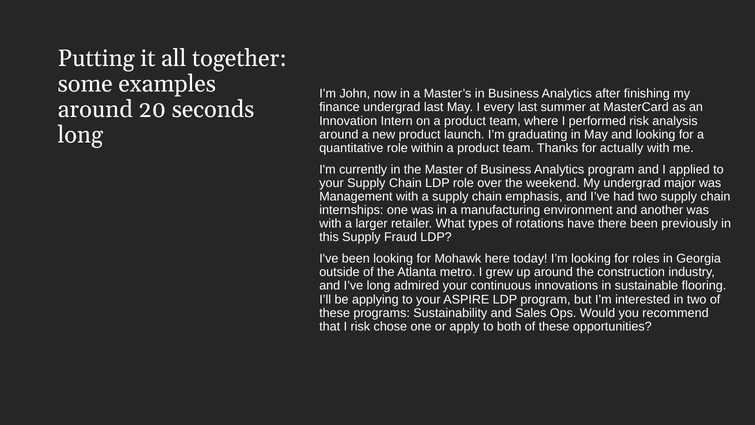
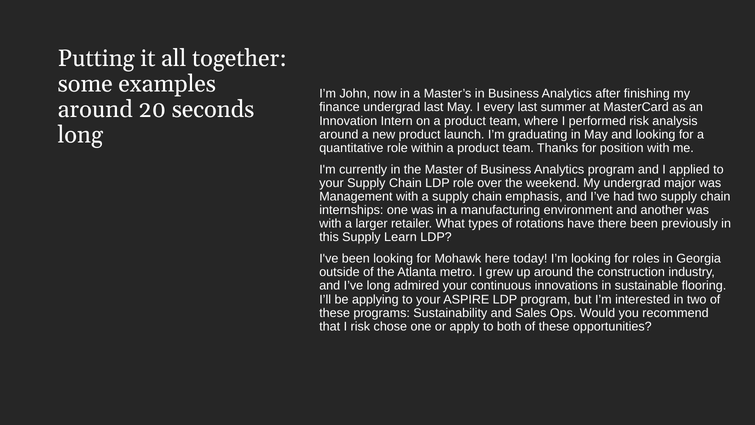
actually: actually -> position (622, 148)
Fraud: Fraud -> Learn (400, 237)
